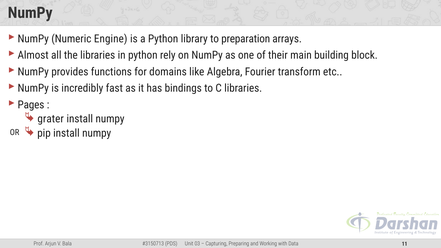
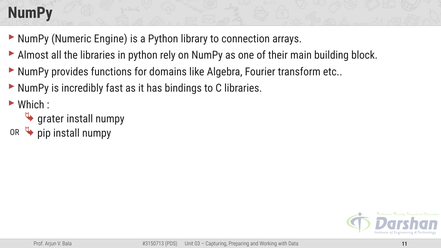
preparation: preparation -> connection (246, 39)
Pages: Pages -> Which (31, 105)
